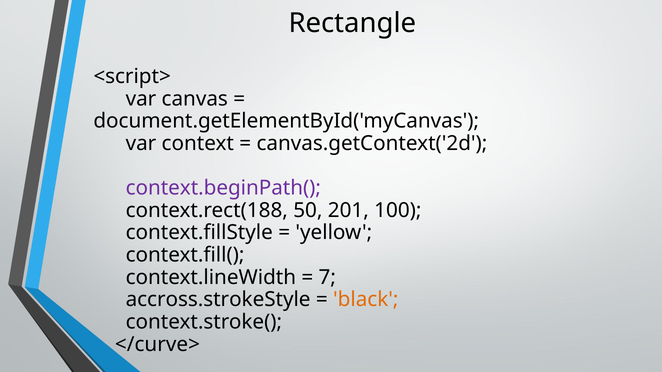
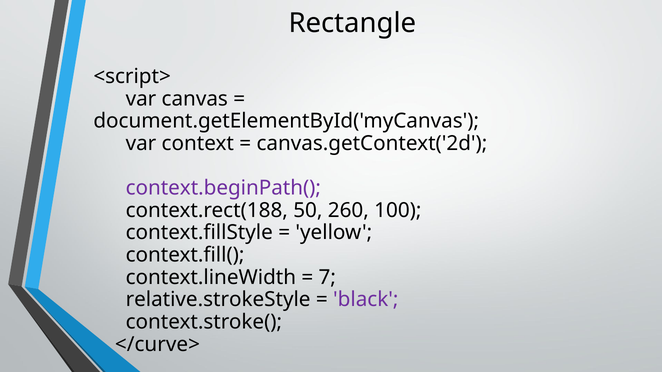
201: 201 -> 260 (348, 210)
accross.strokeStyle: accross.strokeStyle -> relative.strokeStyle (218, 300)
black colour: orange -> purple (366, 300)
